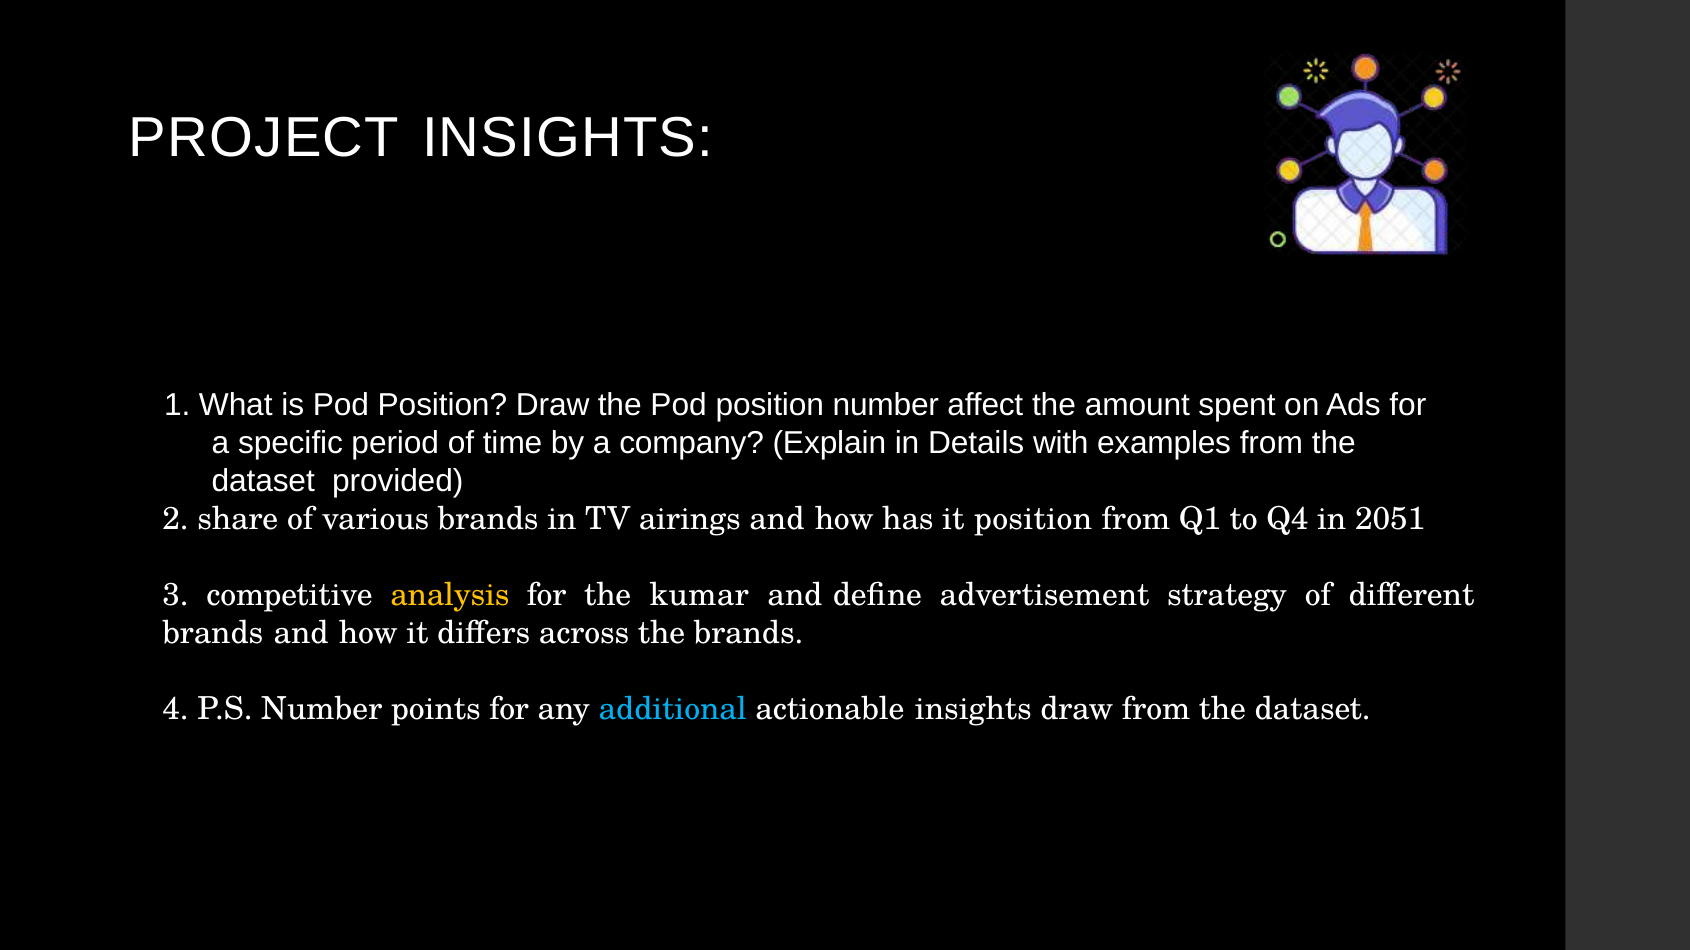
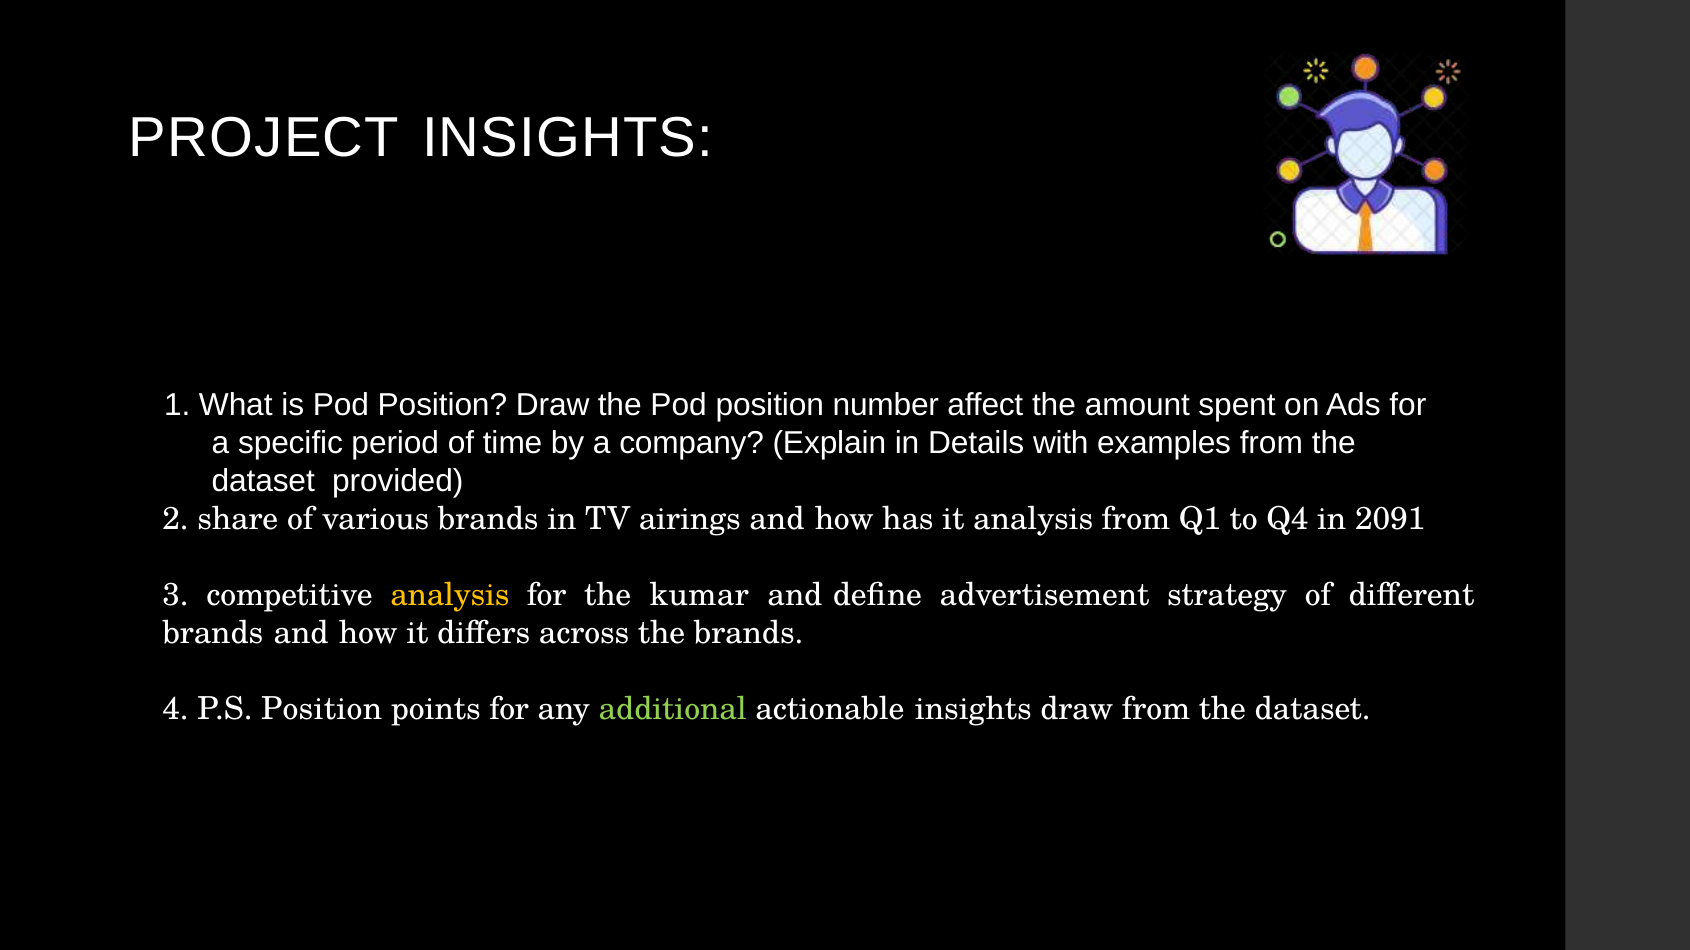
it position: position -> analysis (1033, 520)
2051: 2051 -> 2091 (1390, 520)
P.S Number: Number -> Position (322, 710)
additional colour: light blue -> light green (673, 710)
